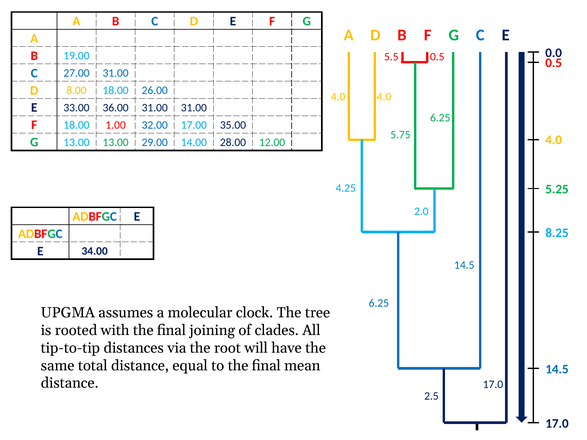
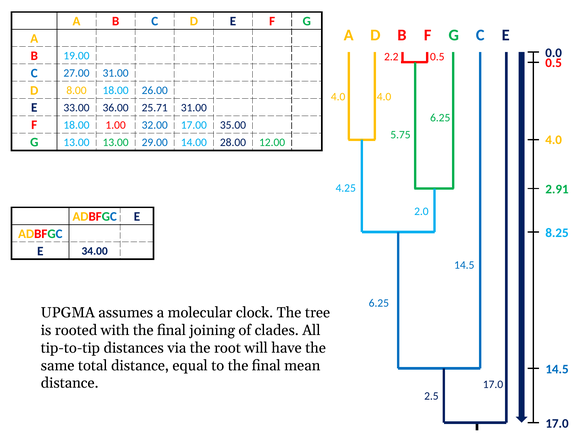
5.5: 5.5 -> 2.2 (391, 57)
36.00 31.00: 31.00 -> 25.71 (155, 108)
5.25: 5.25 -> 2.91 (557, 189)
